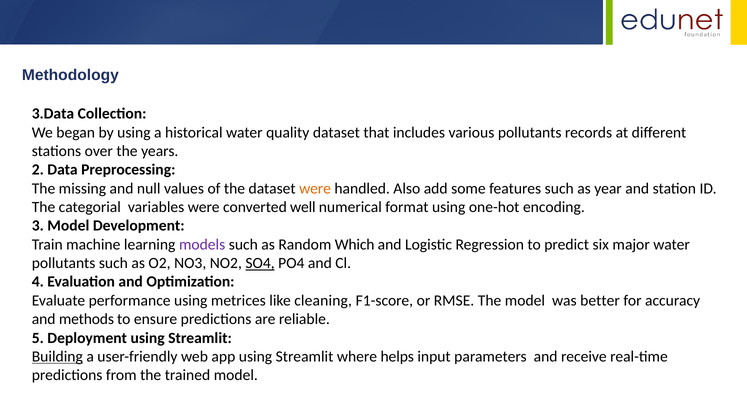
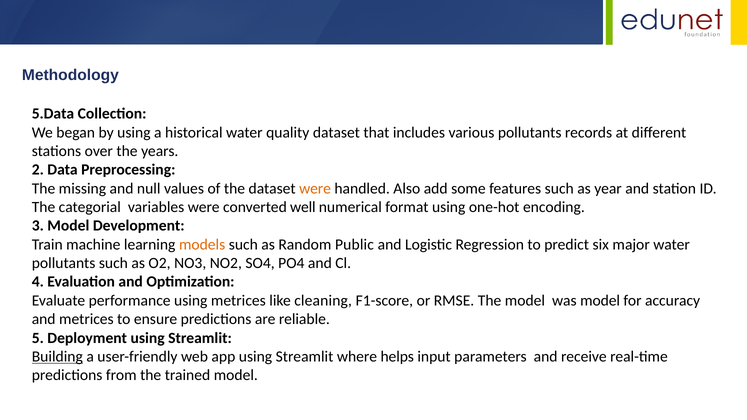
3.Data: 3.Data -> 5.Data (53, 114)
models colour: purple -> orange (202, 245)
Which: Which -> Public (354, 245)
SO4 underline: present -> none (260, 263)
was better: better -> model (600, 301)
and methods: methods -> metrices (86, 319)
